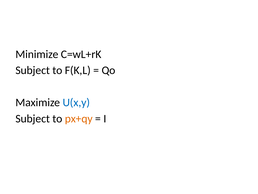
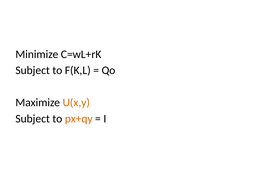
U(x,y colour: blue -> orange (76, 102)
